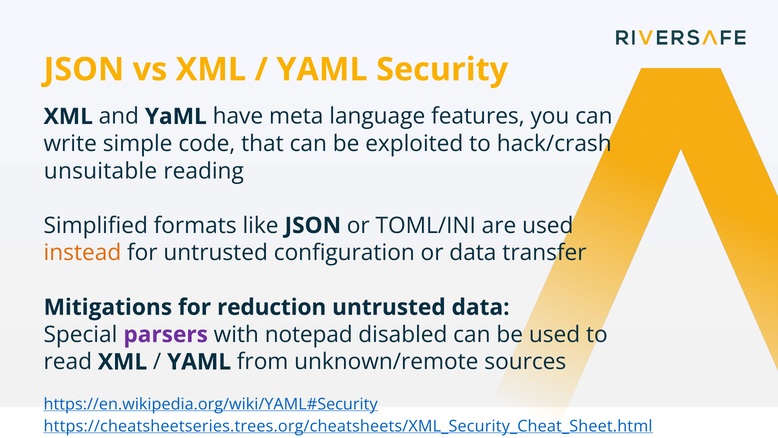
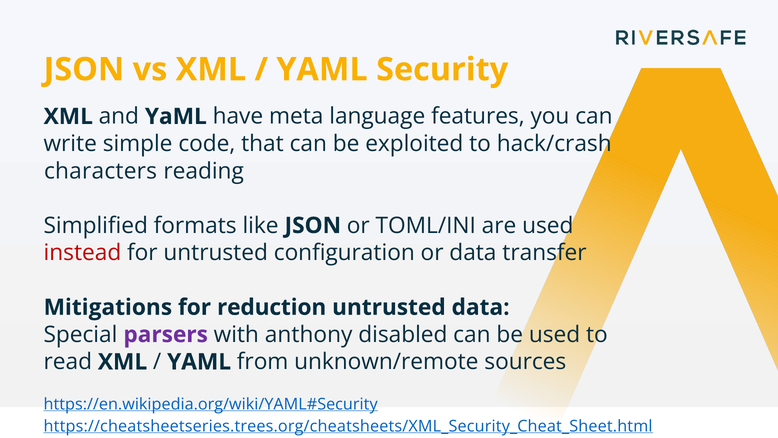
unsuitable: unsuitable -> characters (101, 171)
instead colour: orange -> red (82, 253)
notepad: notepad -> anthony (309, 334)
